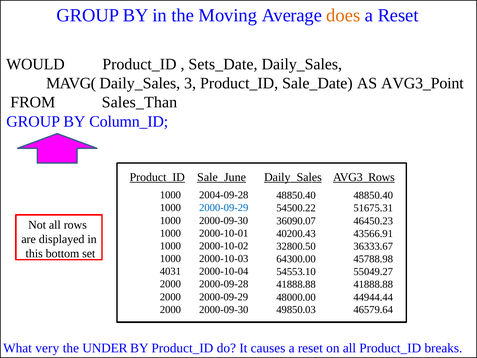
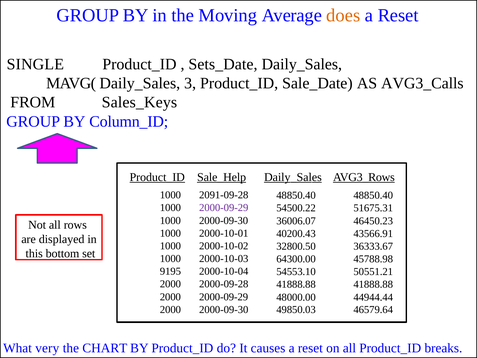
WOULD: WOULD -> SINGLE (35, 64)
AVG3_Point: AVG3_Point -> AVG3_Calls (422, 83)
Sales_Than: Sales_Than -> Sales_Keys (139, 102)
Sale_June: Sale_June -> Sale_Help (222, 177)
2004-09-28: 2004-09-28 -> 2091-09-28 (224, 195)
2000-09-29 colour: blue -> purple (224, 208)
36090.07: 36090.07 -> 36006.07 (296, 221)
4031: 4031 -> 9195 (170, 271)
55049.27: 55049.27 -> 50551.21 (373, 272)
UNDER: UNDER -> CHART (105, 348)
